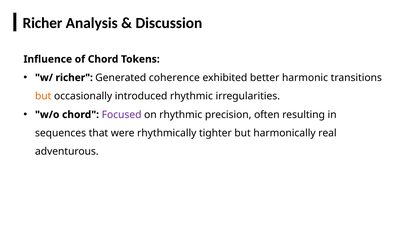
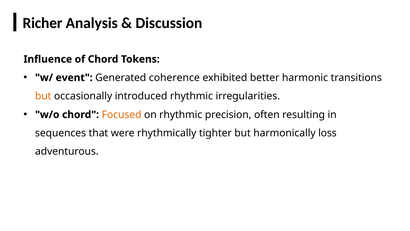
w/ richer: richer -> event (74, 78)
Focused colour: purple -> orange (122, 114)
real: real -> loss (327, 133)
